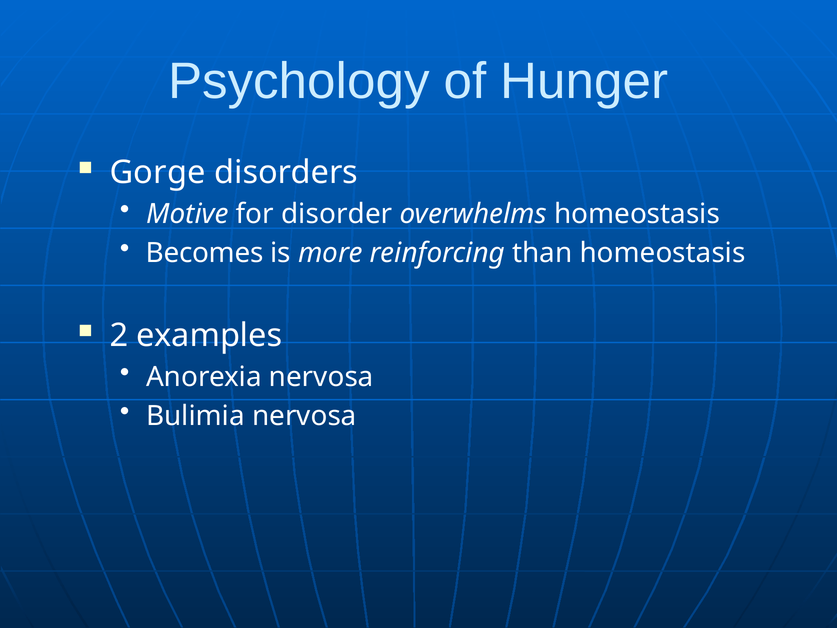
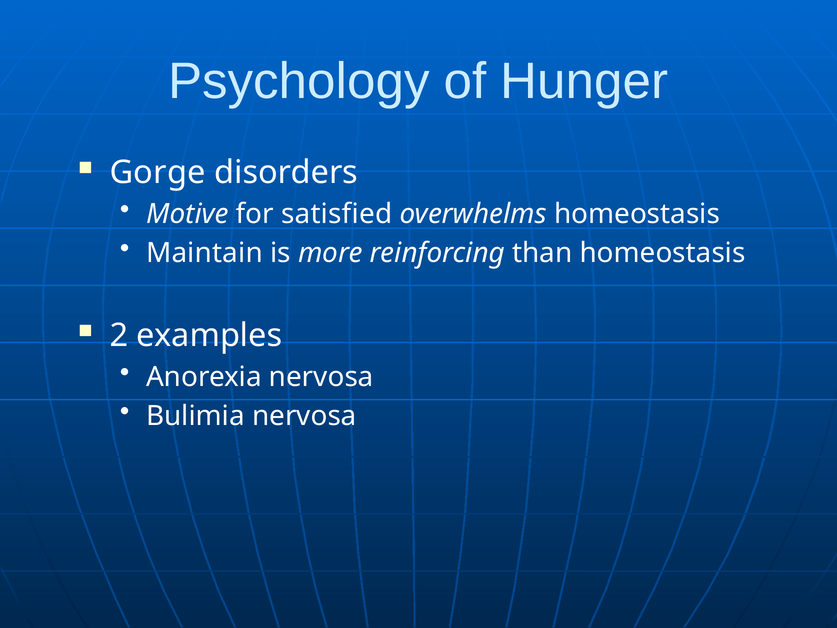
disorder: disorder -> satisfied (337, 214)
Becomes: Becomes -> Maintain (204, 253)
